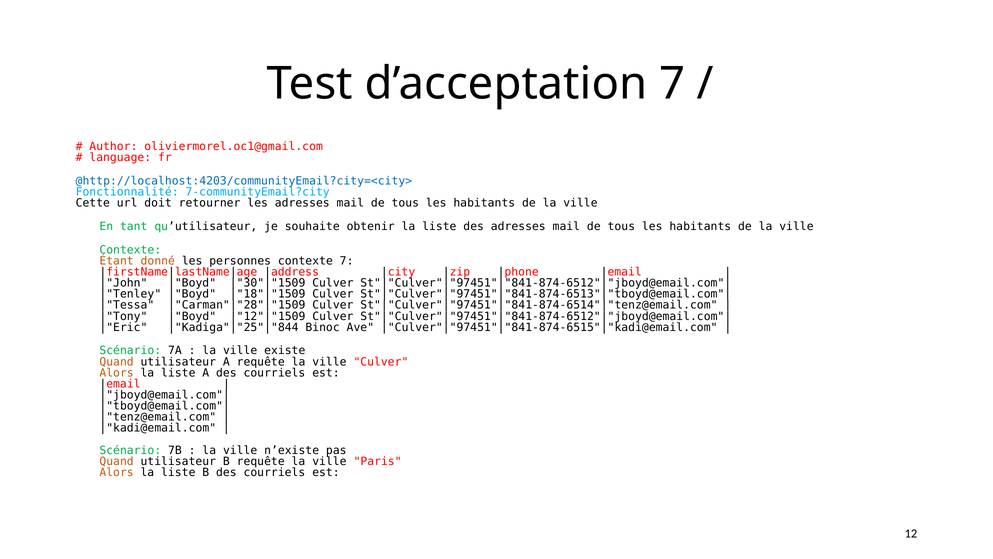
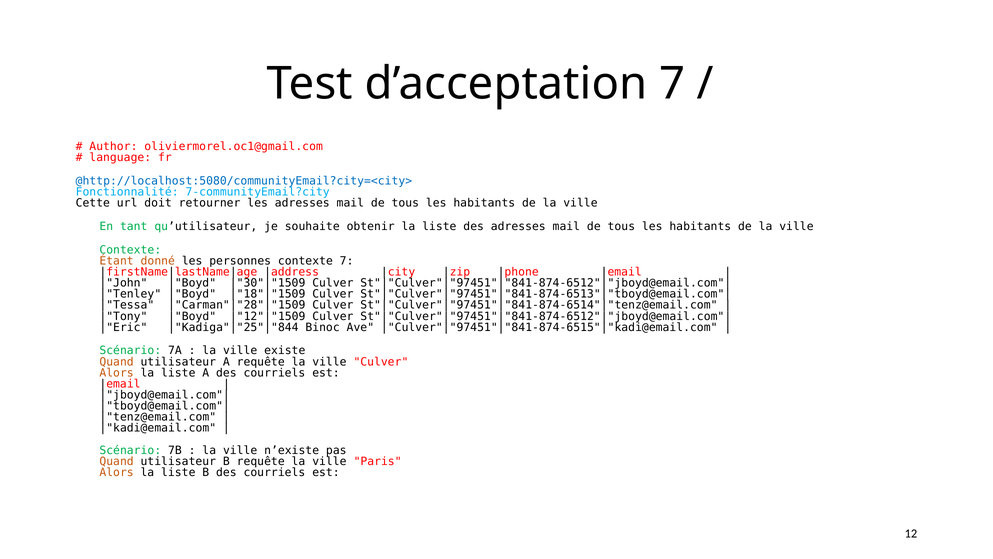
@http://localhost:4203/communityEmail?city=<city>: @http://localhost:4203/communityEmail?city=<city> -> @http://localhost:5080/communityEmail?city=<city> (244, 181)
